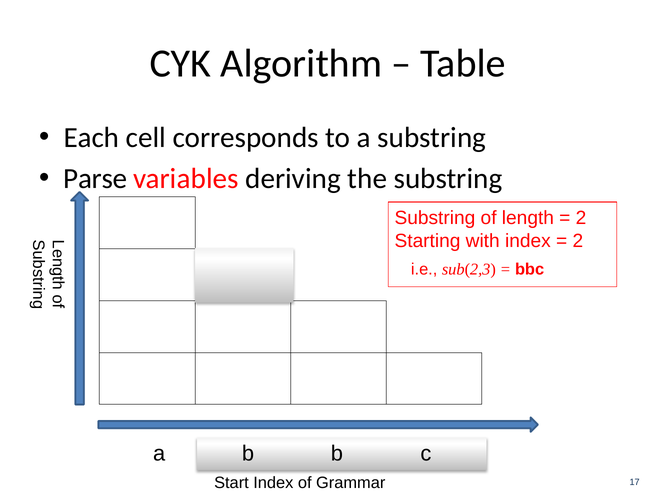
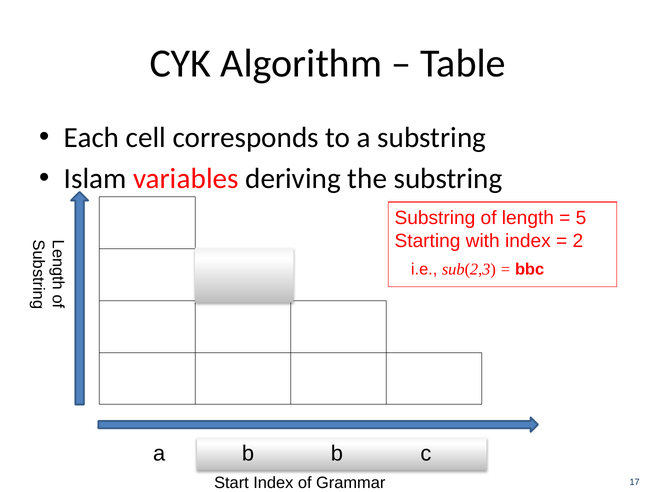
Parse: Parse -> Islam (95, 178)
2: 2 -> 5 (581, 218)
